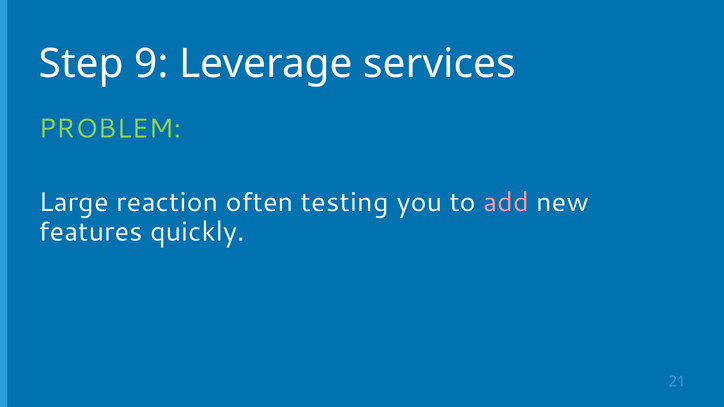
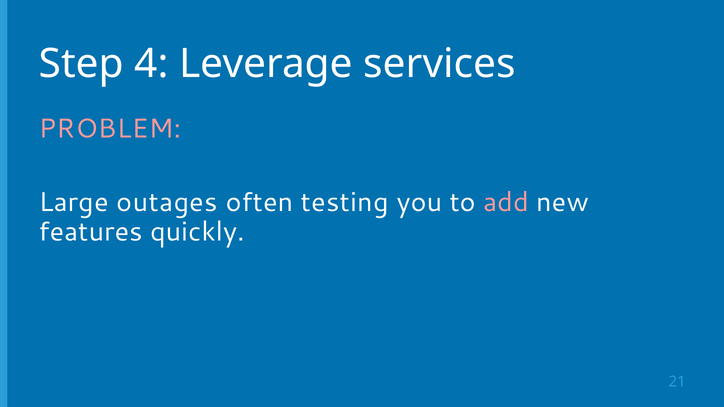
9: 9 -> 4 (151, 64)
PROBLEM colour: light green -> pink (110, 129)
reaction: reaction -> outages (167, 202)
